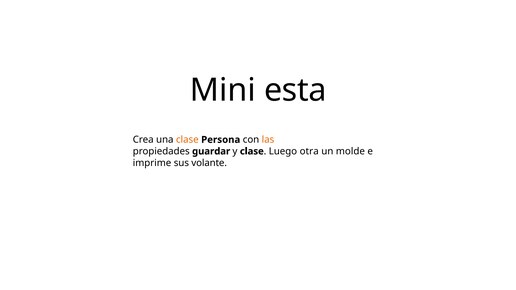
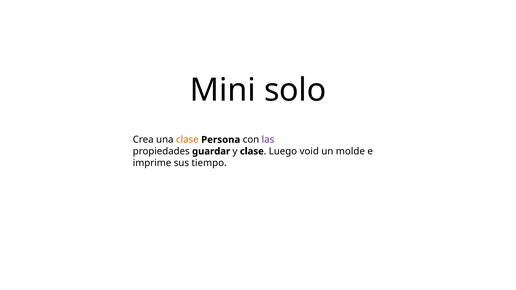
esta: esta -> solo (295, 90)
las colour: orange -> purple (268, 140)
otra: otra -> void (309, 151)
volante: volante -> tiempo (209, 163)
